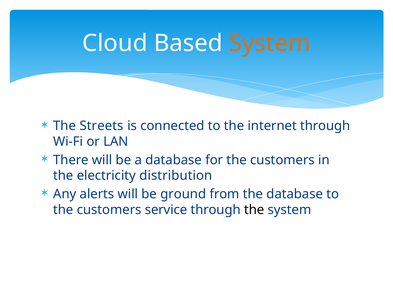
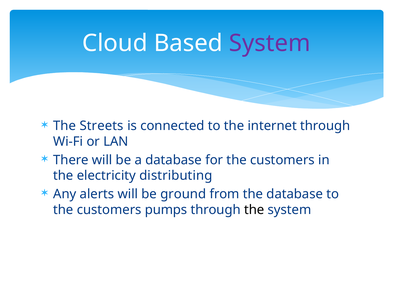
System colour: orange -> purple (270, 43)
distribution: distribution -> distributing (176, 176)
service: service -> pumps (166, 210)
